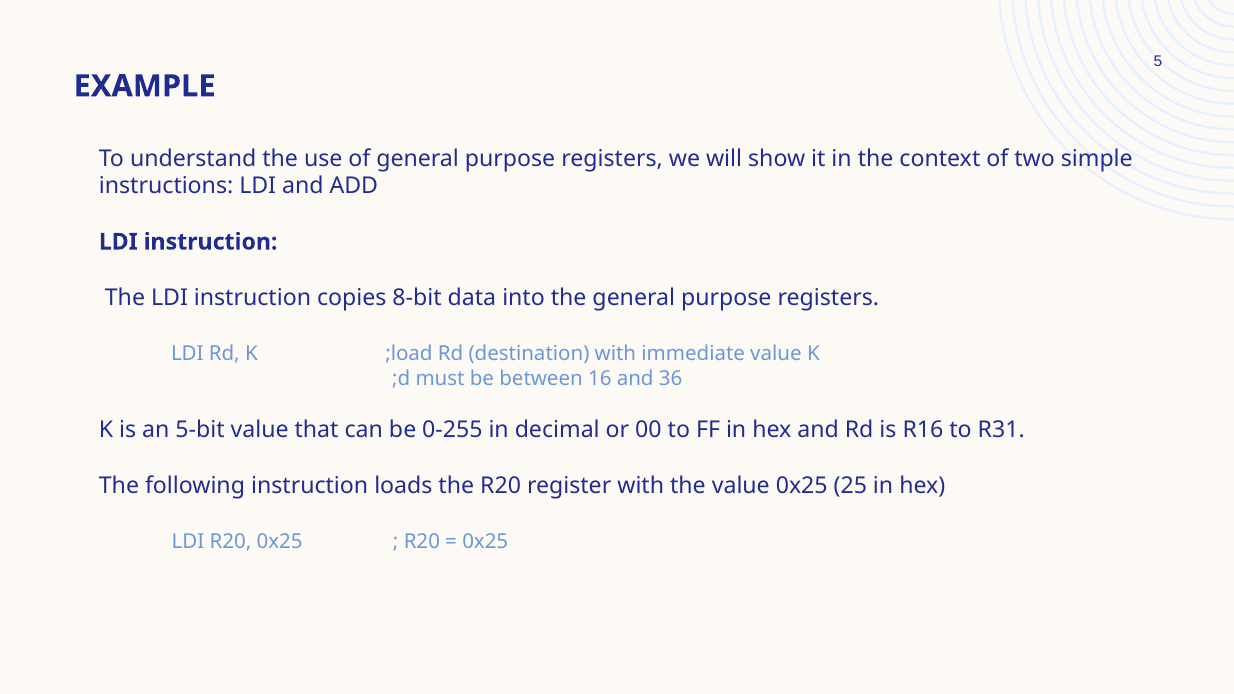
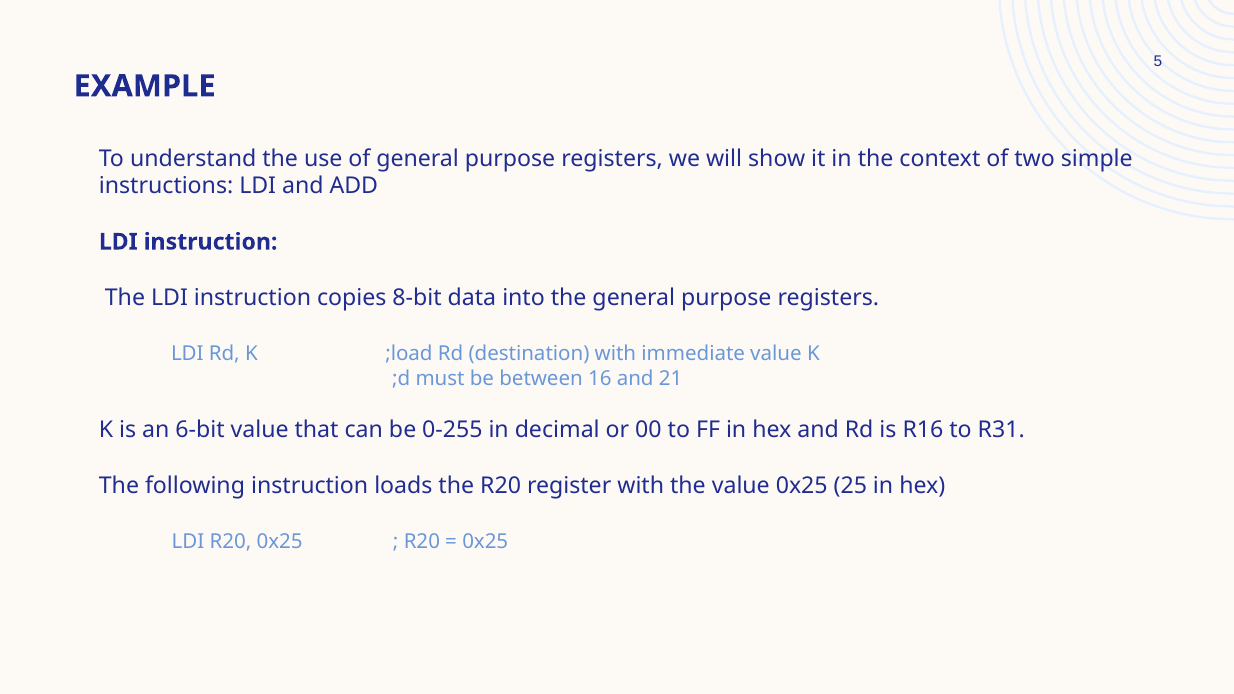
36: 36 -> 21 (671, 379)
5-bit: 5-bit -> 6-bit (200, 430)
